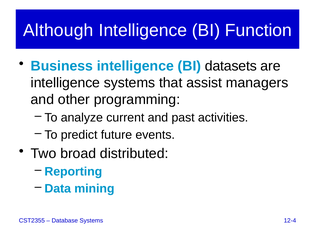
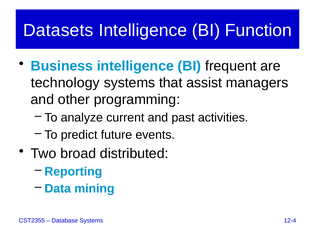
Although: Although -> Datasets (58, 30)
datasets: datasets -> frequent (231, 66)
intelligence: intelligence -> technology (65, 83)
